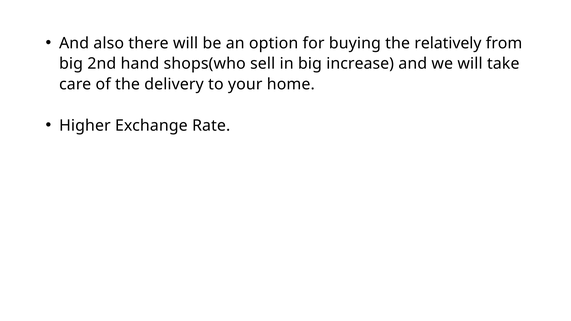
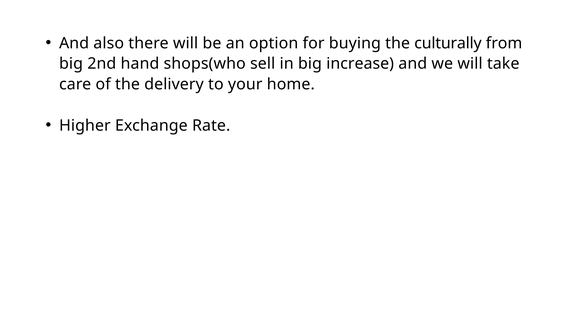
relatively: relatively -> culturally (448, 43)
